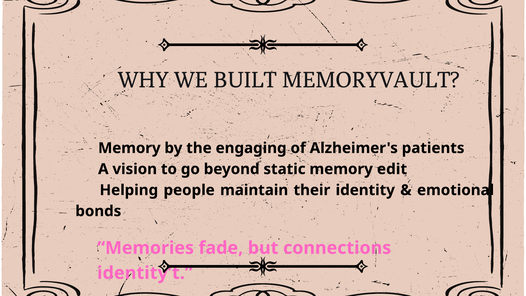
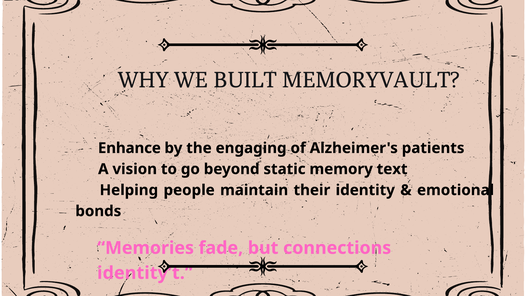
Memory: Memory -> Enhance (129, 148)
edit: edit -> text (392, 169)
